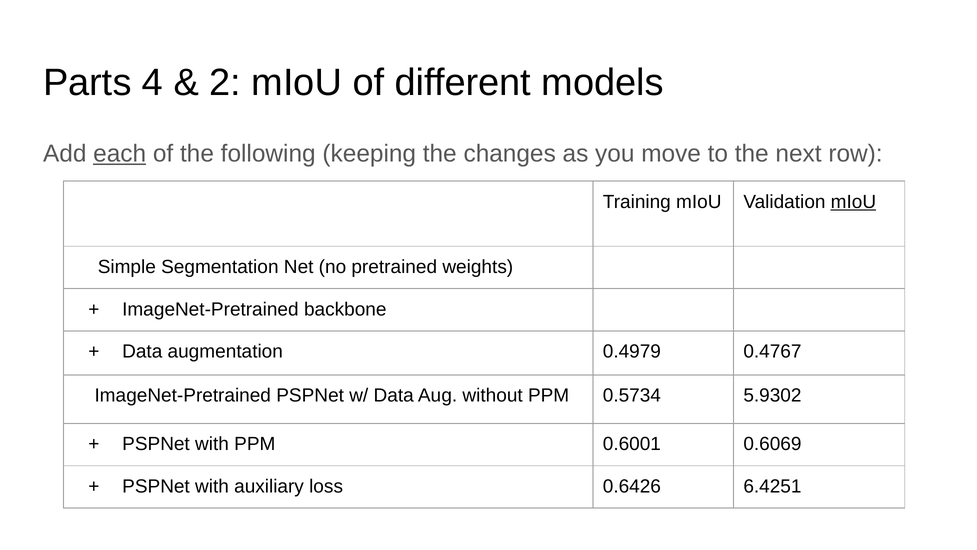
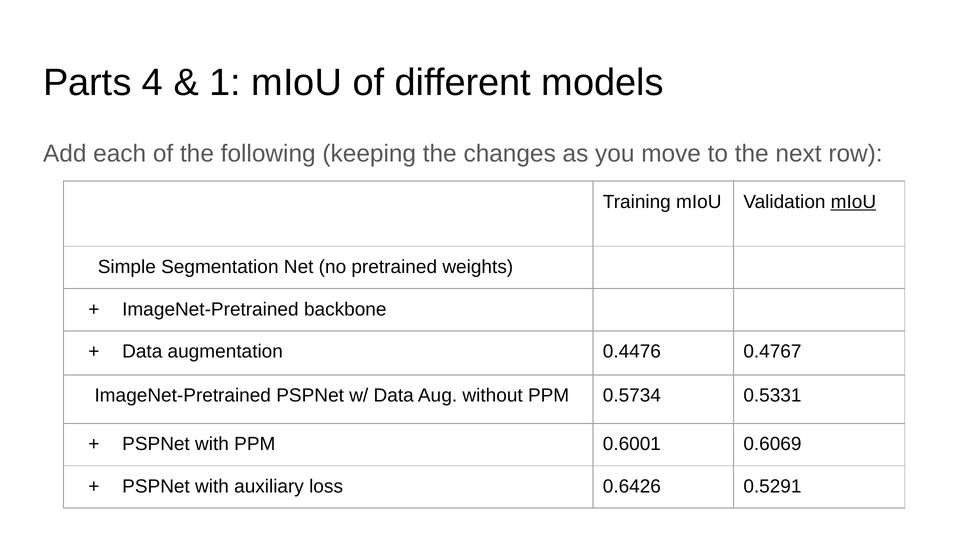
2: 2 -> 1 (225, 83)
each underline: present -> none (120, 154)
0.4979: 0.4979 -> 0.4476 (632, 351)
5.9302: 5.9302 -> 0.5331 (772, 395)
6.4251: 6.4251 -> 0.5291 (772, 486)
